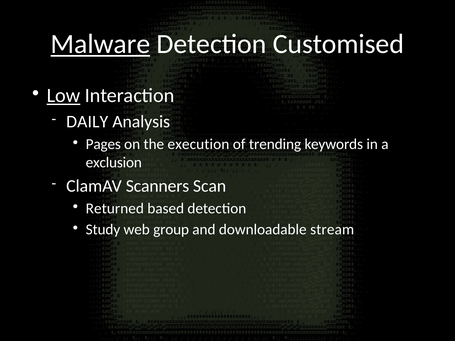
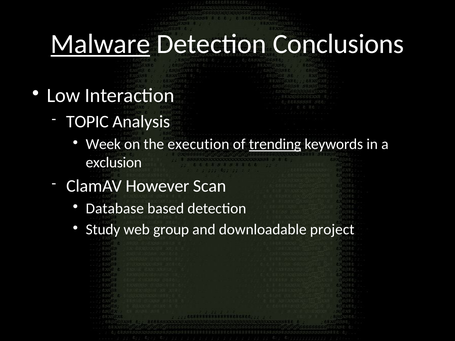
Customised: Customised -> Conclusions (338, 44)
Low underline: present -> none (64, 96)
DAILY: DAILY -> TOPIC (87, 122)
Pages: Pages -> Week (103, 144)
trending underline: none -> present (275, 144)
Scanners: Scanners -> However (157, 186)
Returned: Returned -> Database (115, 209)
stream: stream -> project (332, 230)
